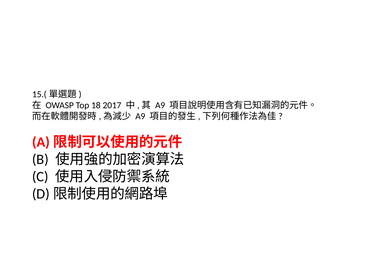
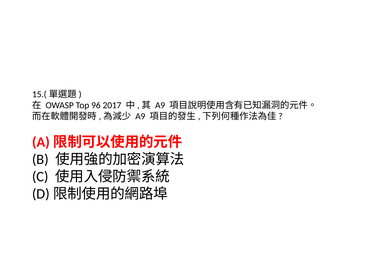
18: 18 -> 96 (96, 105)
